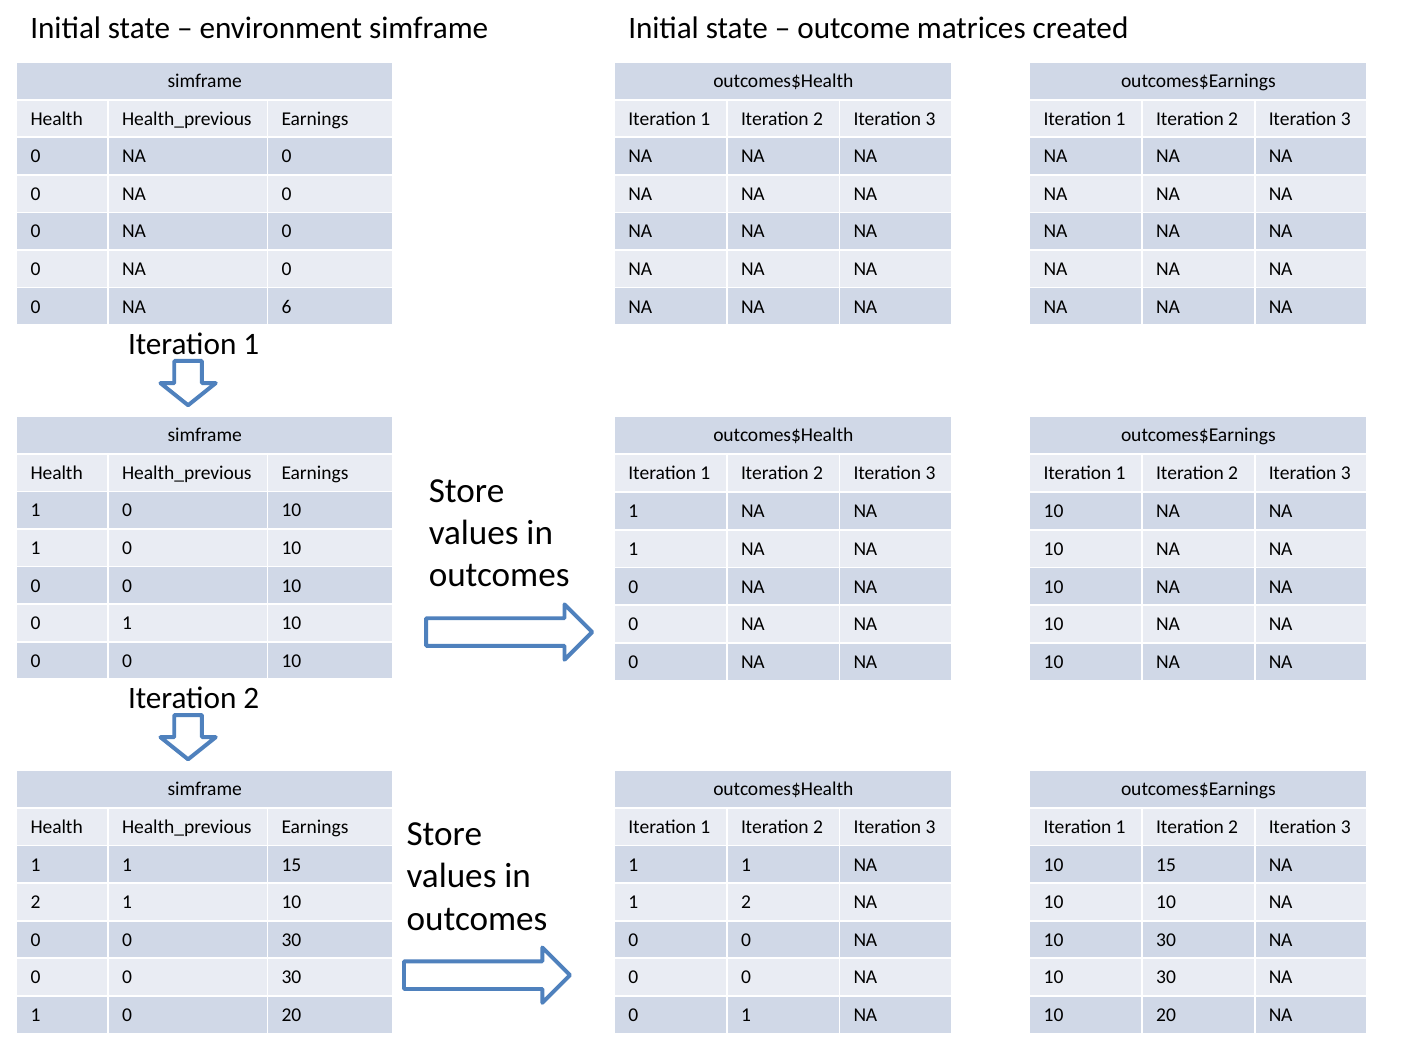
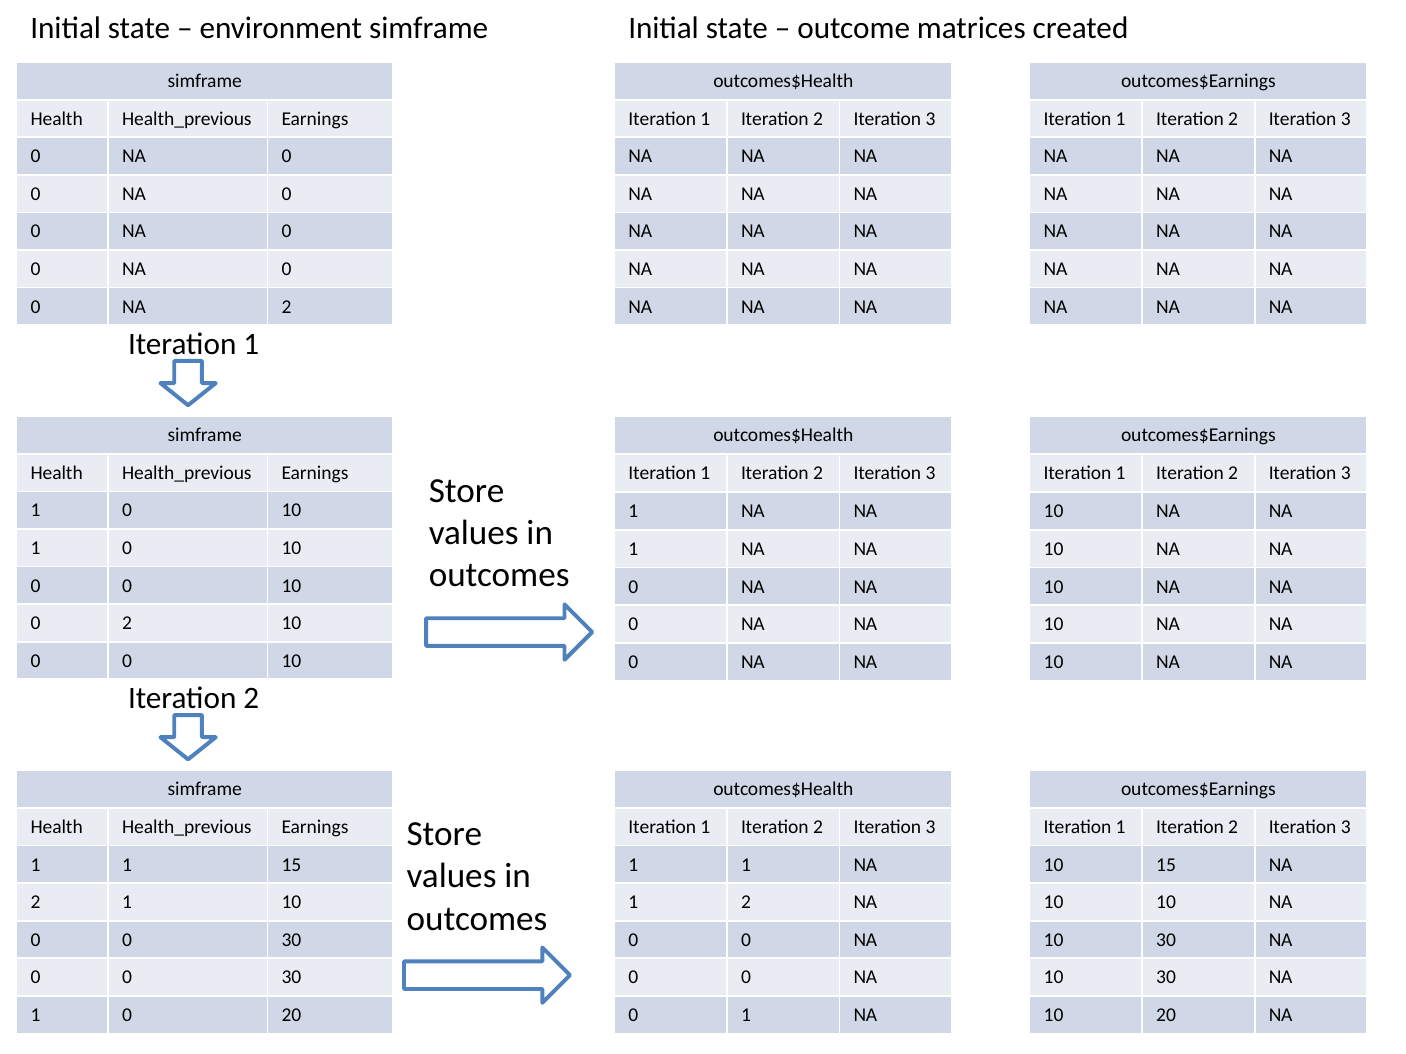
NA 6: 6 -> 2 (286, 307)
1: 1 -> 2 (127, 624)
